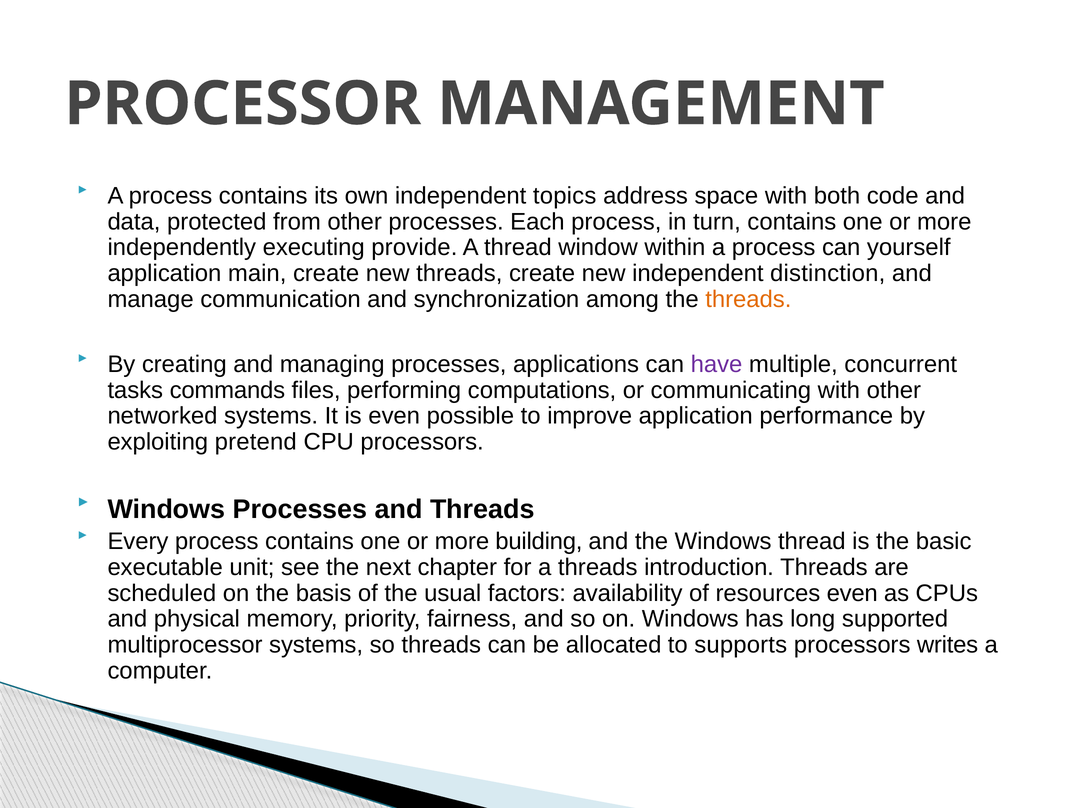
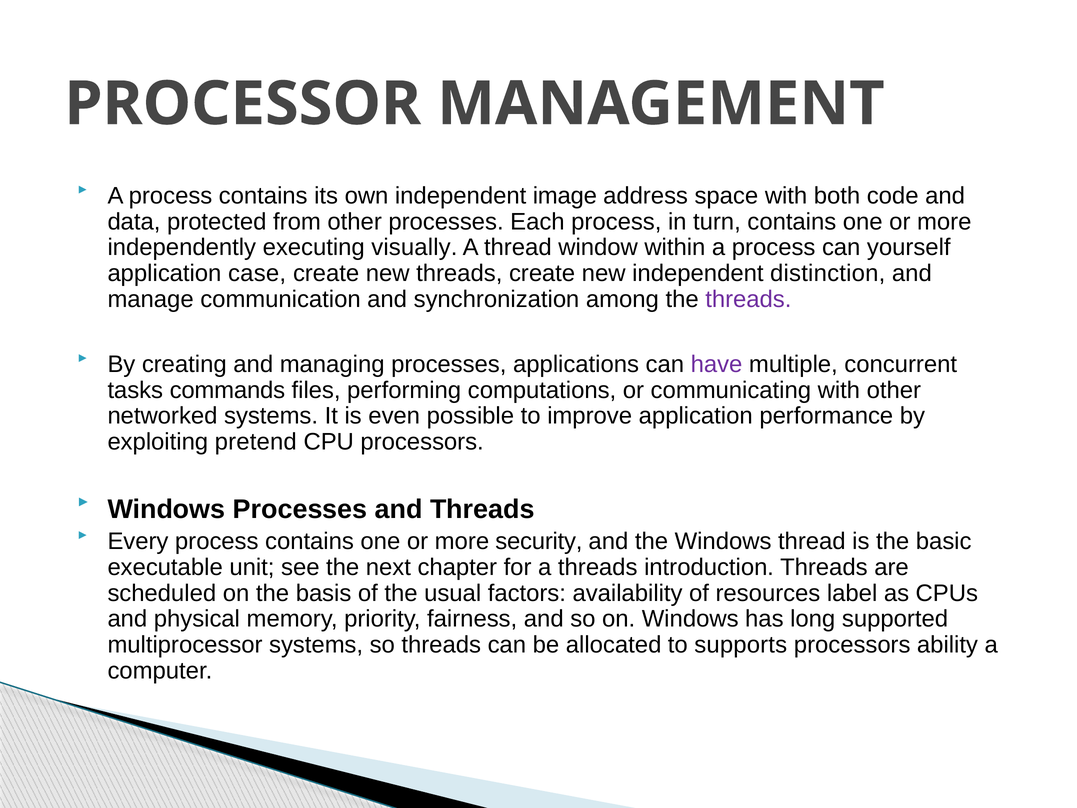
topics: topics -> image (565, 196)
provide: provide -> visually (414, 247)
main: main -> case (257, 273)
threads colour: orange -> purple (748, 299)
building: building -> security (539, 541)
resources even: even -> label (852, 593)
writes: writes -> ability (947, 645)
